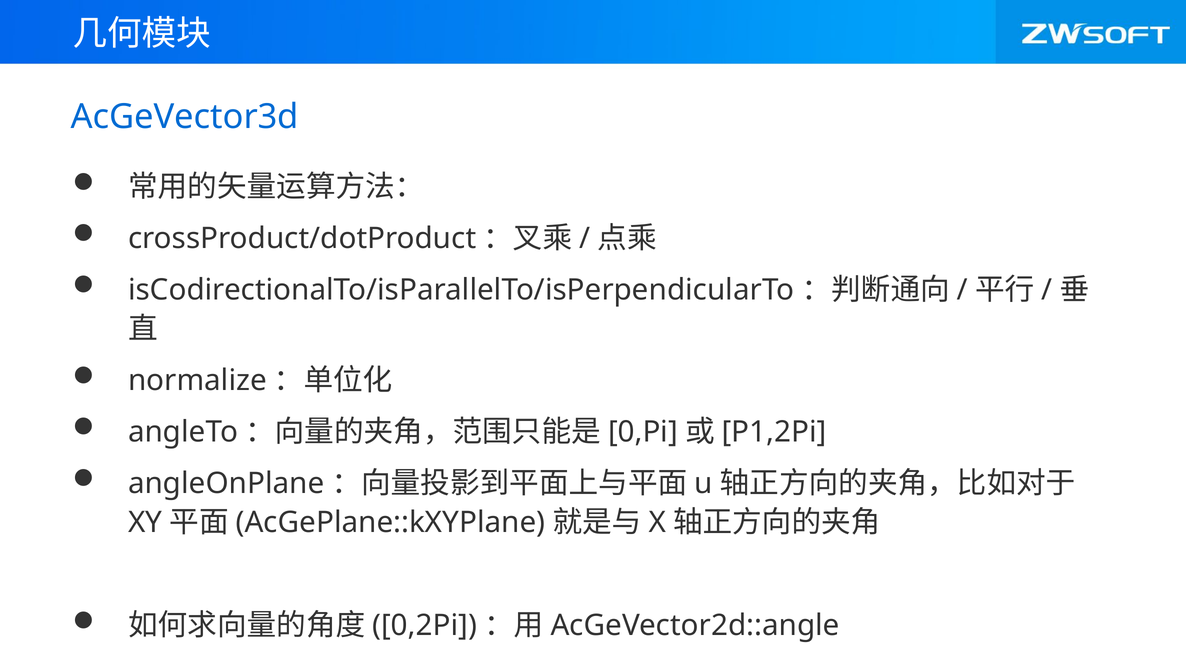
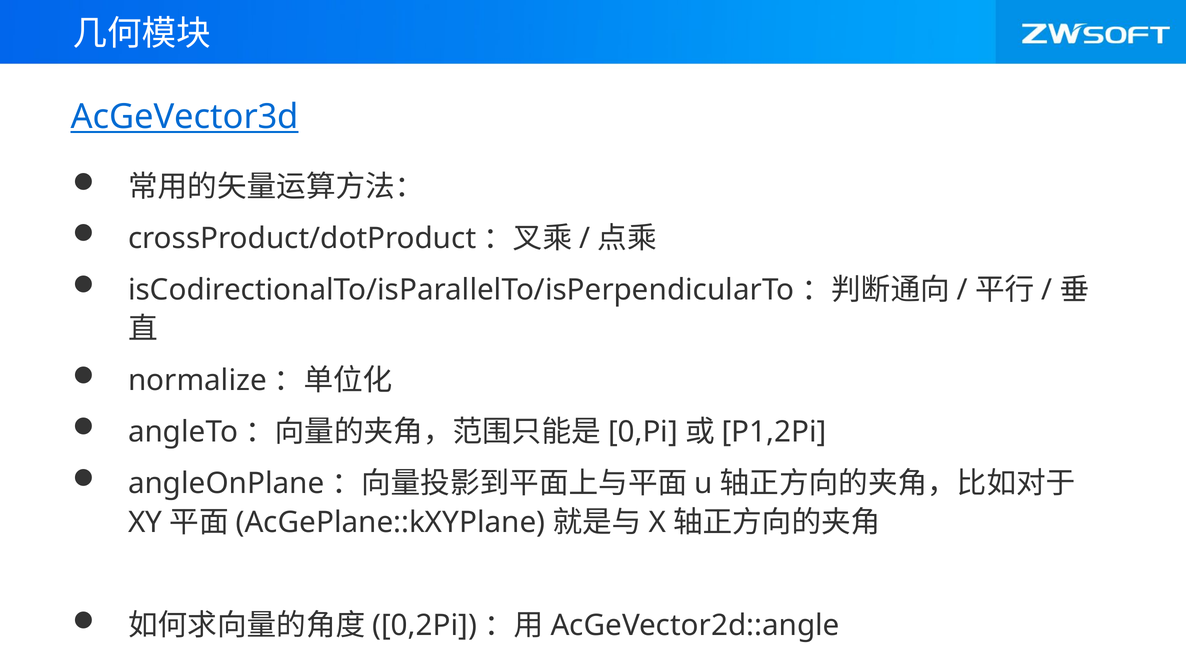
AcGeVector3d underline: none -> present (185, 117)
